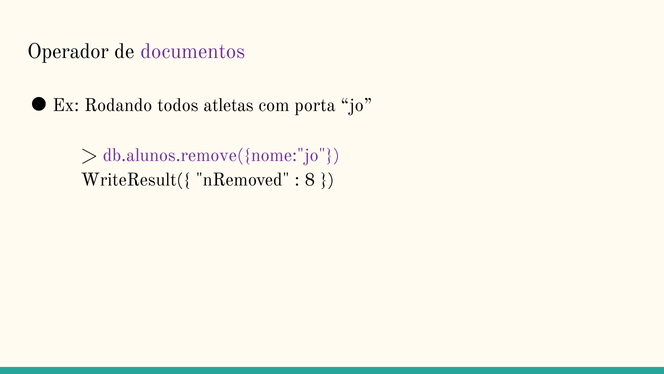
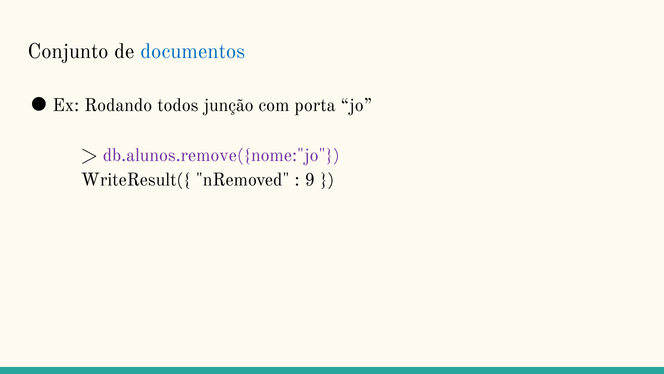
Operador: Operador -> Conjunto (68, 51)
documentos colour: purple -> blue (193, 51)
atletas: atletas -> junção (229, 105)
8: 8 -> 9 (310, 180)
